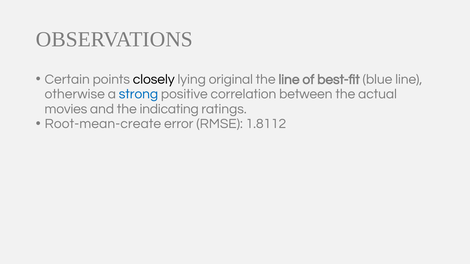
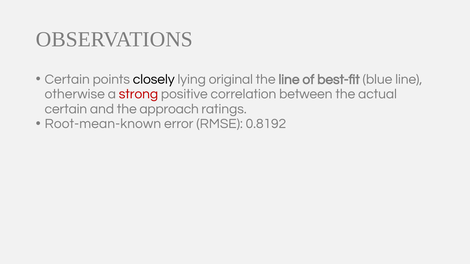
strong colour: blue -> red (138, 94)
movies: movies -> certain (66, 109)
indicating: indicating -> approach (169, 109)
Root-mean-create: Root-mean-create -> Root-mean-known (103, 124)
1.8112: 1.8112 -> 0.8192 (266, 124)
